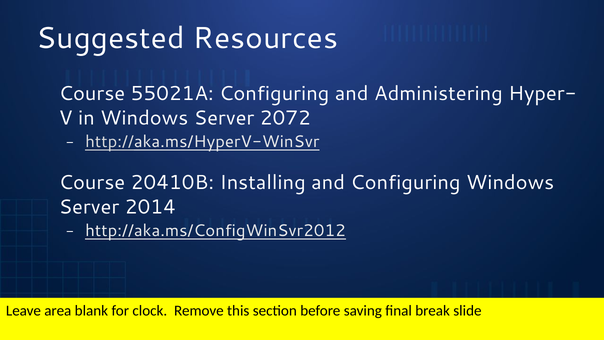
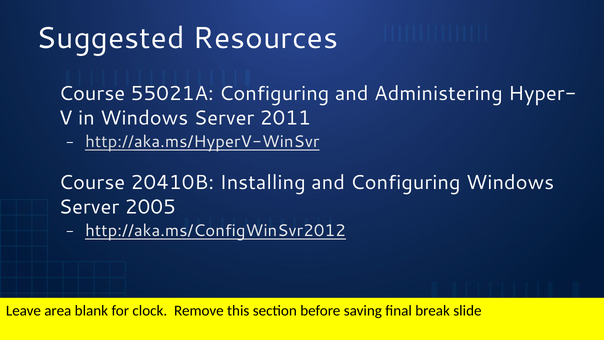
2072: 2072 -> 2011 (285, 118)
2014: 2014 -> 2005 (150, 207)
